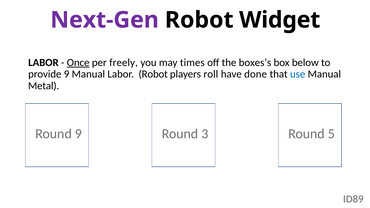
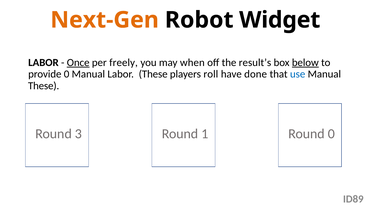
Next-Gen colour: purple -> orange (105, 20)
times: times -> when (192, 63)
boxes’s: boxes’s -> result’s (255, 63)
below underline: none -> present (305, 63)
provide 9: 9 -> 0 (67, 74)
Labor Robot: Robot -> These (153, 74)
Metal: Metal -> These (44, 86)
Round 9: 9 -> 3 (78, 134)
3: 3 -> 1 (205, 134)
Round 5: 5 -> 0 (331, 134)
